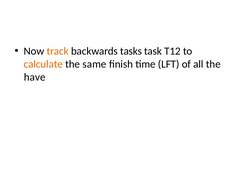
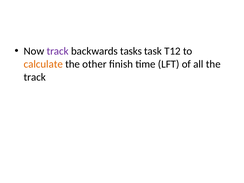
track colour: orange -> purple (58, 51)
same: same -> other (95, 64)
have: have -> track (35, 77)
